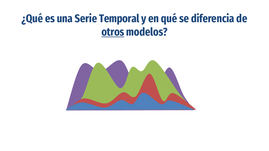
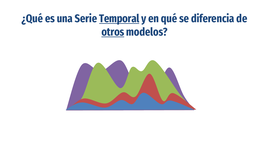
Temporal underline: none -> present (119, 19)
